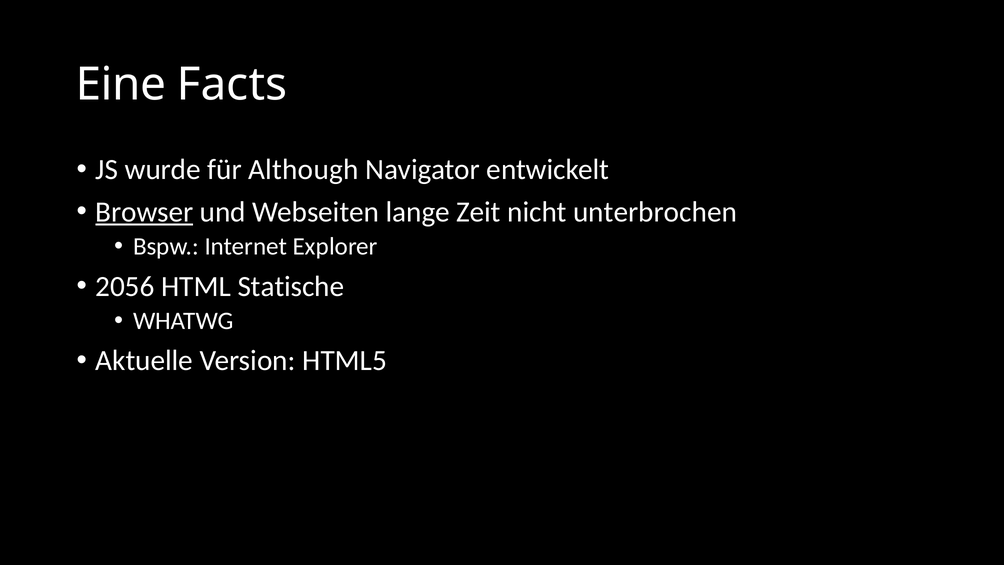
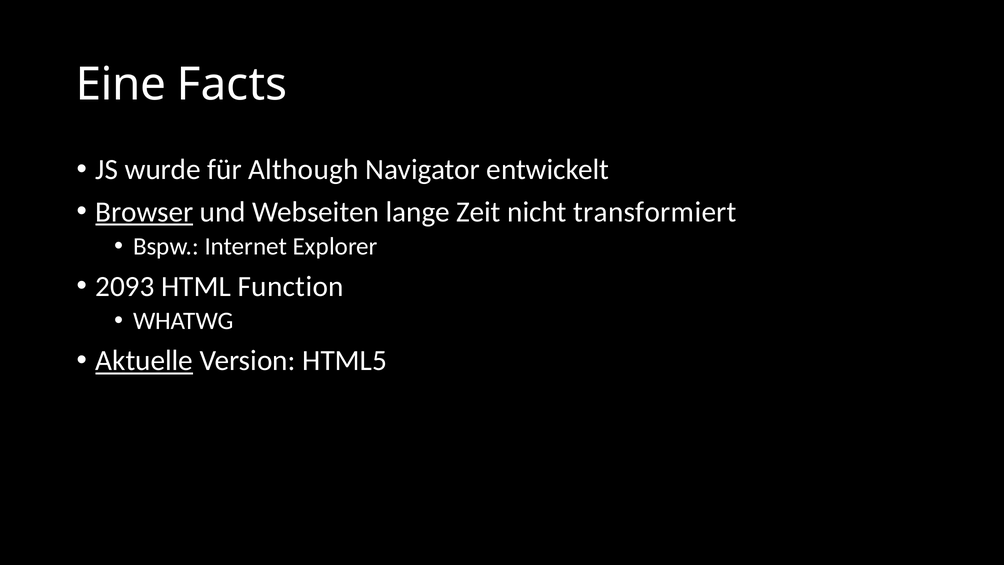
unterbrochen: unterbrochen -> transformiert (655, 212)
2056: 2056 -> 2093 (125, 286)
Statische: Statische -> Function (291, 286)
Aktuelle underline: none -> present (144, 361)
